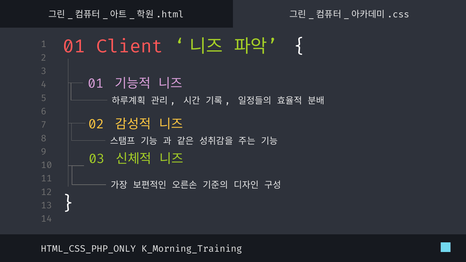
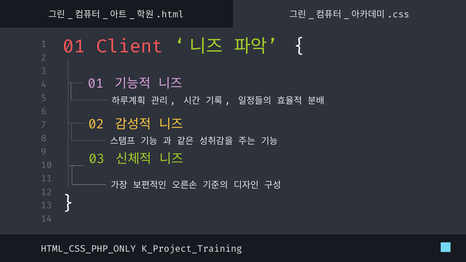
K_Morning_Training: K_Morning_Training -> K_Project_Training (192, 249)
